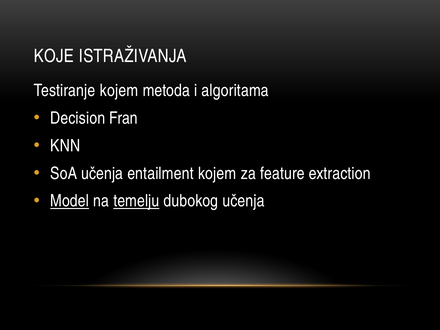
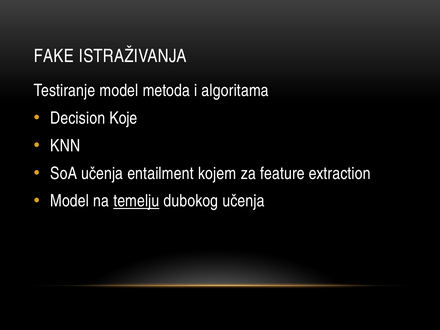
KOJE: KOJE -> FAKE (54, 56)
Testiranje kojem: kojem -> model (119, 91)
Fran: Fran -> Koje (123, 118)
Model underline: present -> none (70, 201)
